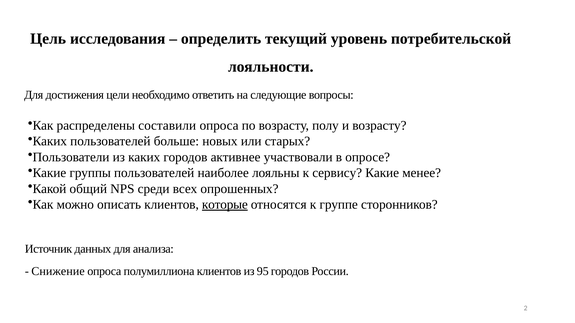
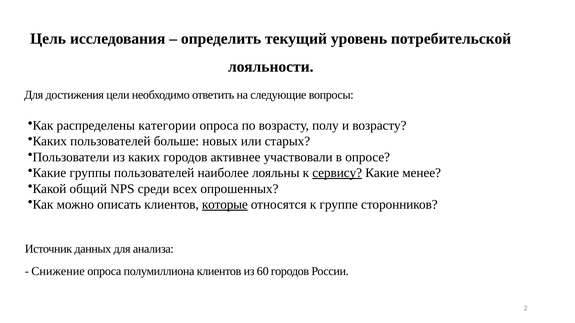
составили: составили -> категории (167, 126)
сервису underline: none -> present (337, 173)
95: 95 -> 60 (263, 272)
